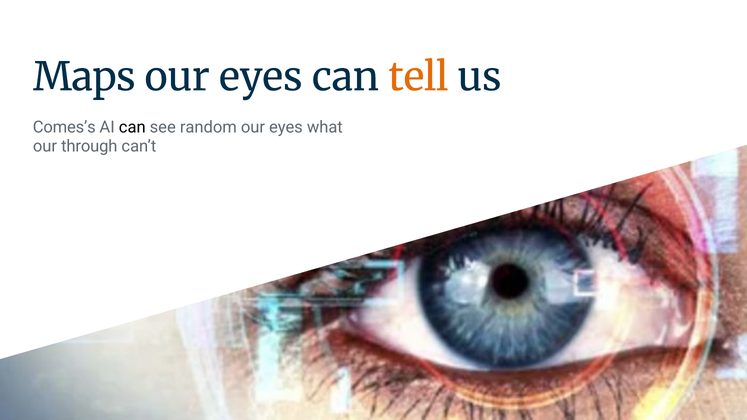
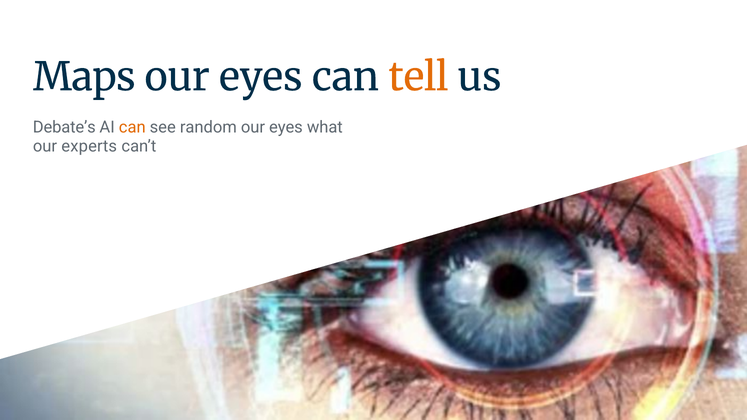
Comes’s: Comes’s -> Debate’s (64, 127)
can colour: black -> orange (132, 127)
through: through -> experts (89, 147)
